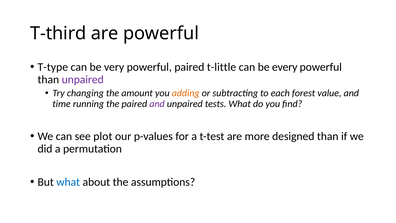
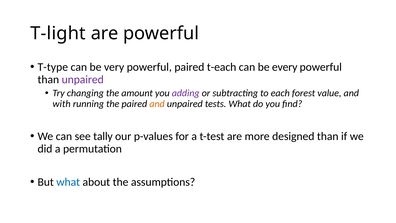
T-third: T-third -> T-light (58, 33)
t-little: t-little -> t-each (222, 67)
adding colour: orange -> purple (186, 93)
time: time -> with (62, 104)
and colour: purple -> orange (157, 104)
plot: plot -> tally (103, 136)
